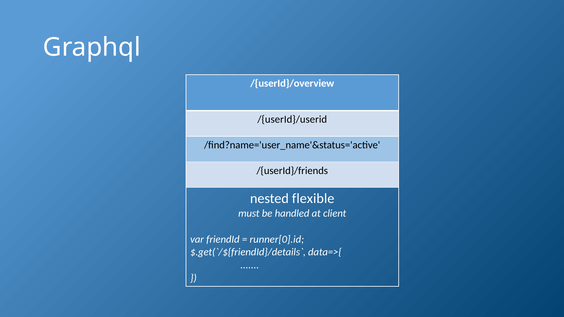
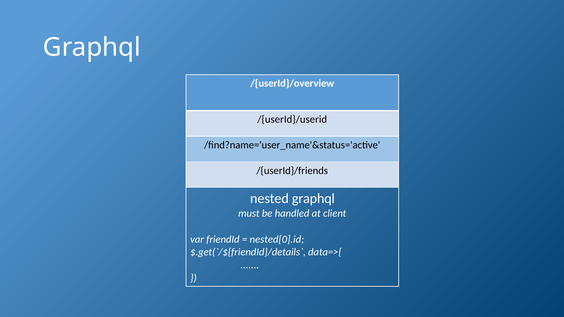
nested flexible: flexible -> graphql (313, 199)
runner[0].id: runner[0].id -> nested[0].id (277, 239)
